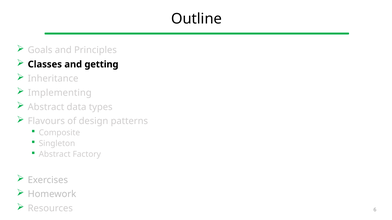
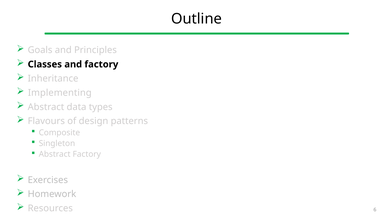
and getting: getting -> factory (101, 64)
